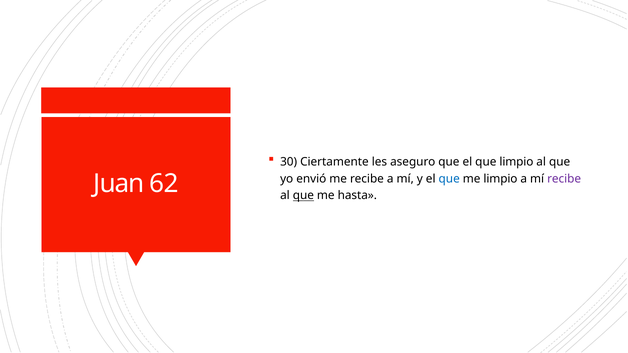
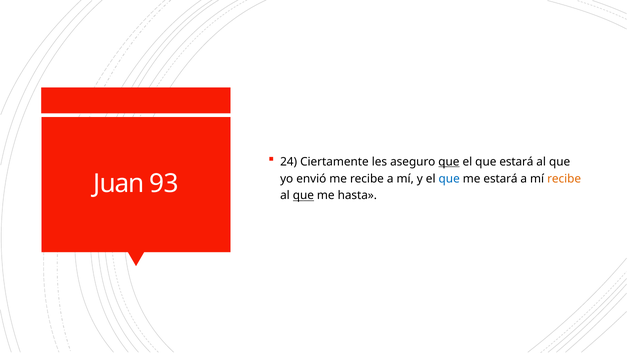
30: 30 -> 24 (289, 162)
que underline: none -> present (449, 162)
que limpio: limpio -> estará (516, 162)
me limpio: limpio -> estará (500, 179)
recibe colour: purple -> orange (564, 179)
62: 62 -> 93 (164, 184)
